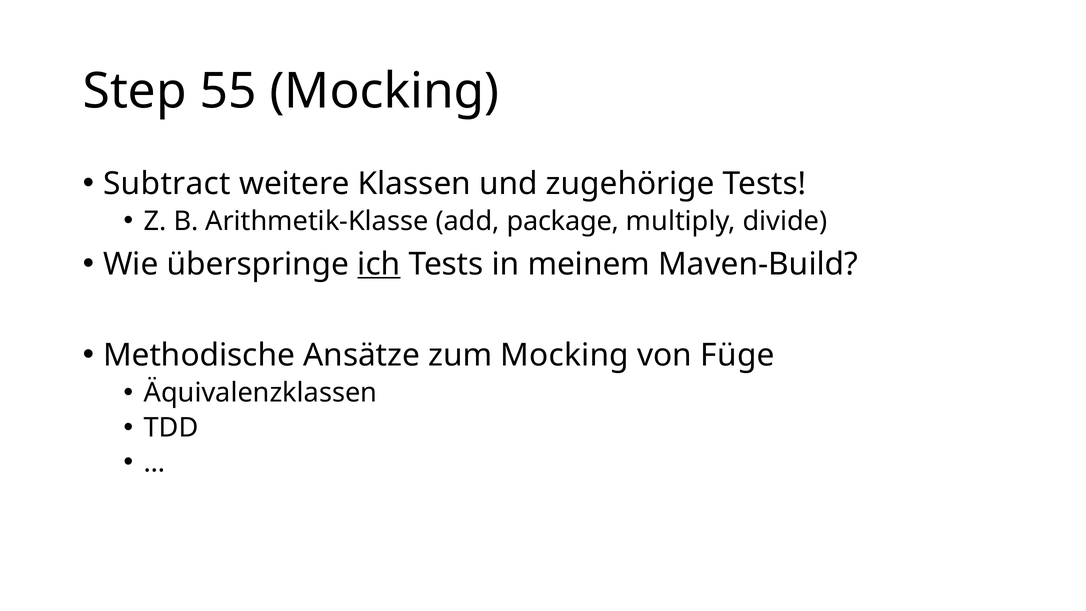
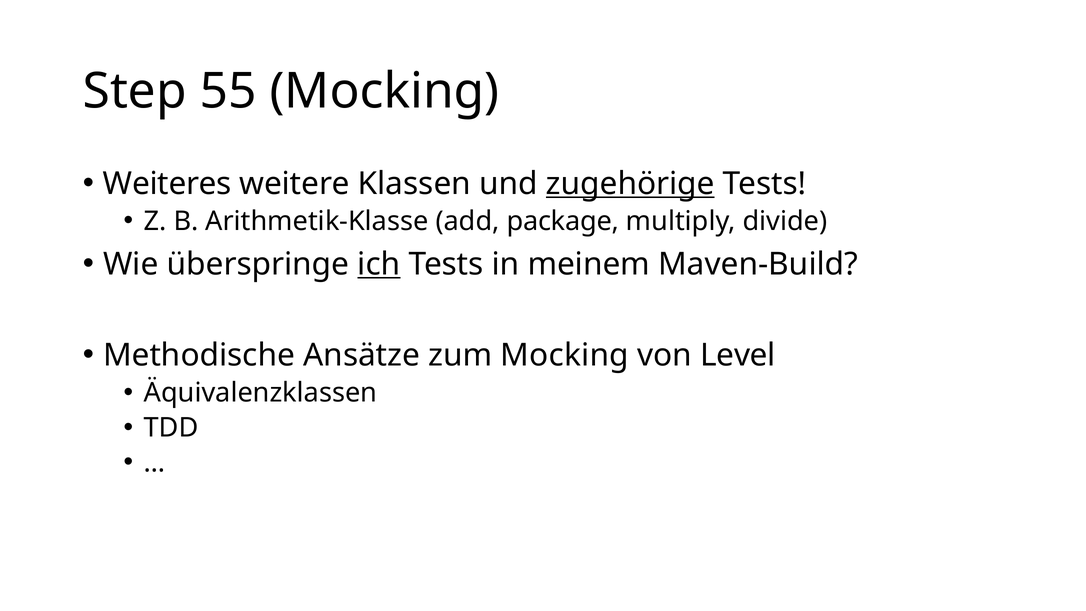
Subtract: Subtract -> Weiteres (167, 184)
zugehörige underline: none -> present (630, 184)
Füge: Füge -> Level (738, 355)
